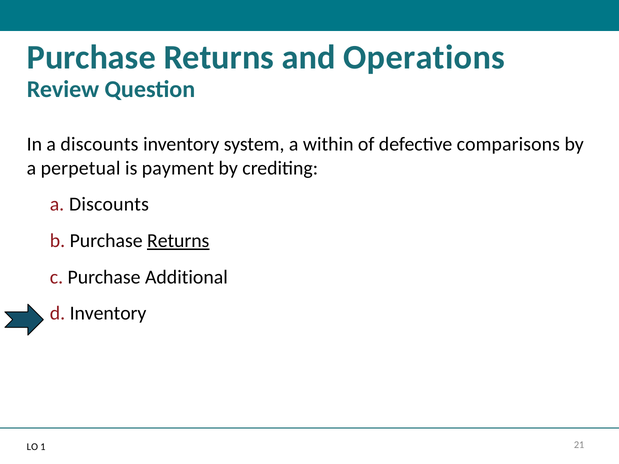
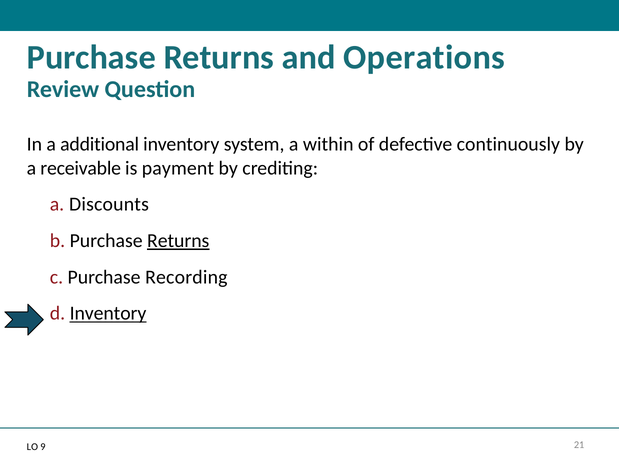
In a discounts: discounts -> additional (100, 144)
comparisons: comparisons -> continuously (508, 144)
perpetual: perpetual -> receivable (81, 168)
Additional: Additional -> Recording (186, 277)
Inventory underline: none -> present (108, 314)
1: 1 -> 9 (43, 447)
